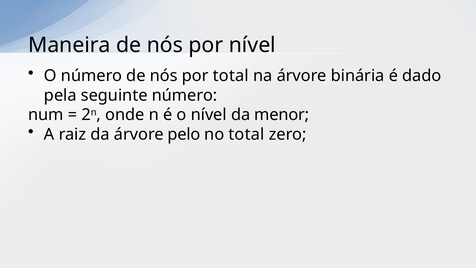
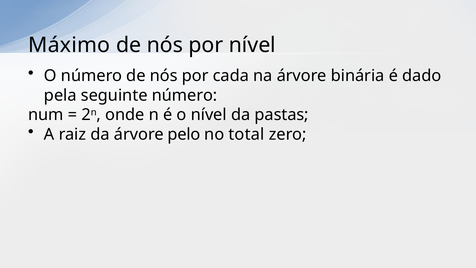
Maneira: Maneira -> Máximo (69, 45)
por total: total -> cada (231, 76)
menor: menor -> pastas (282, 115)
